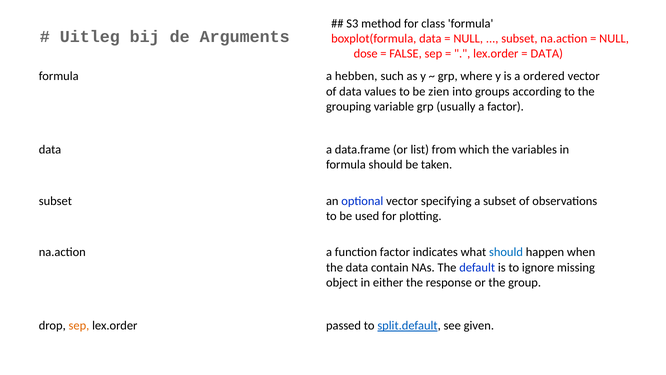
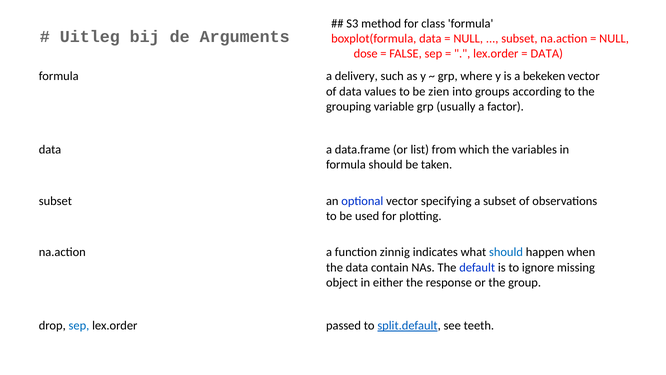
hebben: hebben -> delivery (356, 76)
ordered: ordered -> bekeken (544, 76)
function factor: factor -> zinnig (395, 252)
sep colour: orange -> blue (79, 325)
given: given -> teeth (479, 325)
